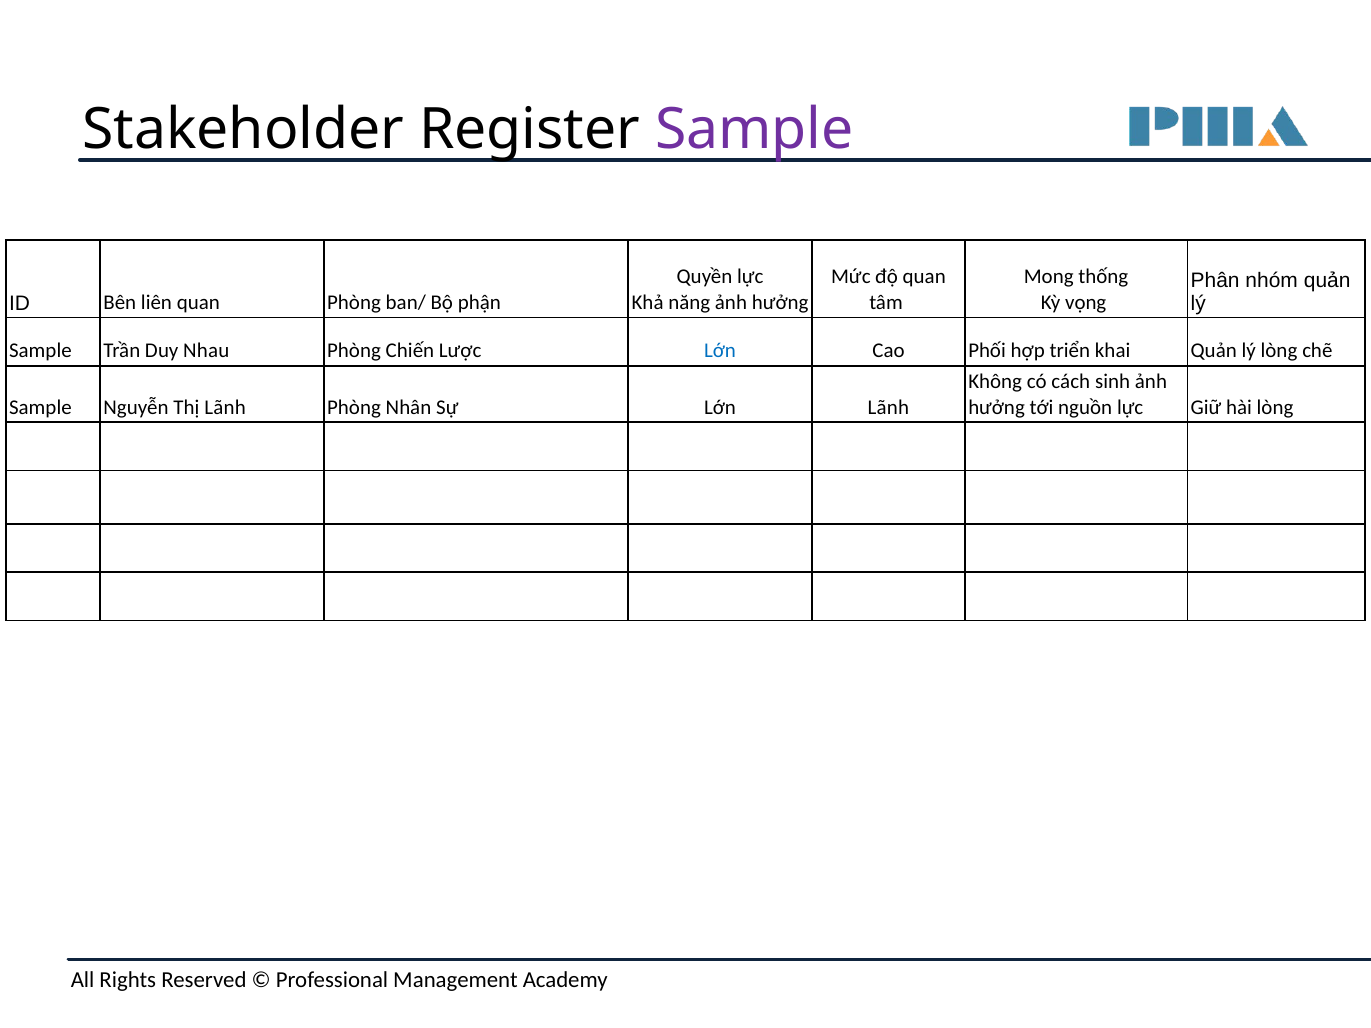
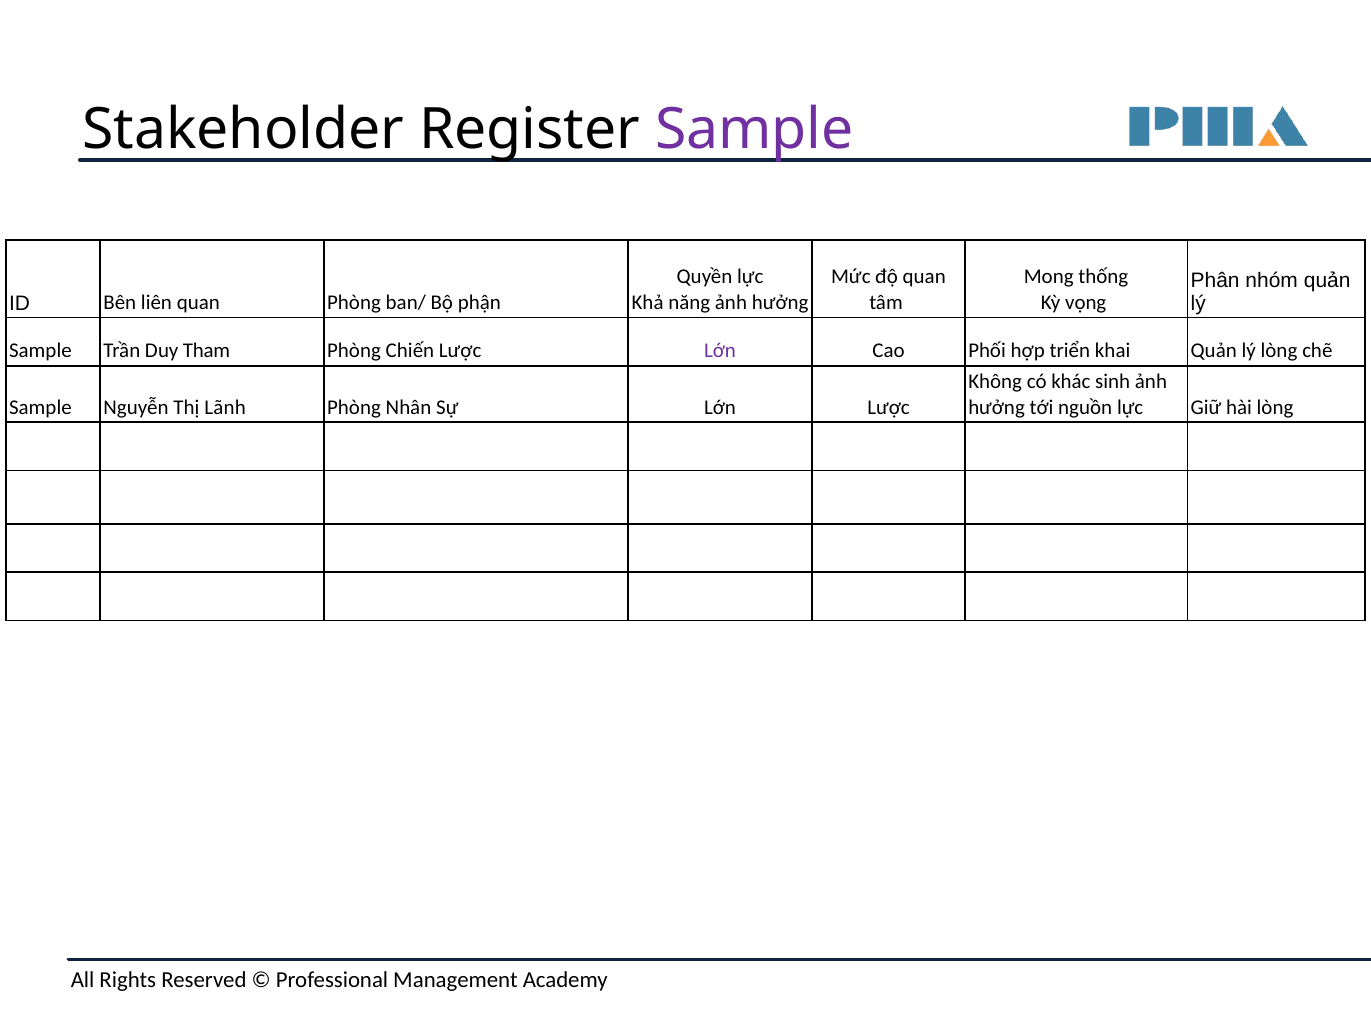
Nhau: Nhau -> Tham (207, 351)
Lớn colour: blue -> purple (720, 351)
cách: cách -> khác (1071, 381)
Lớn Lãnh: Lãnh -> Lược (889, 407)
